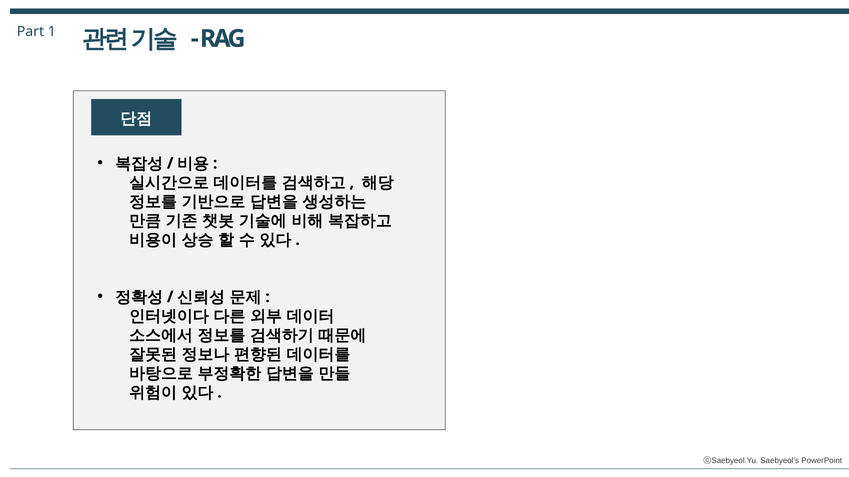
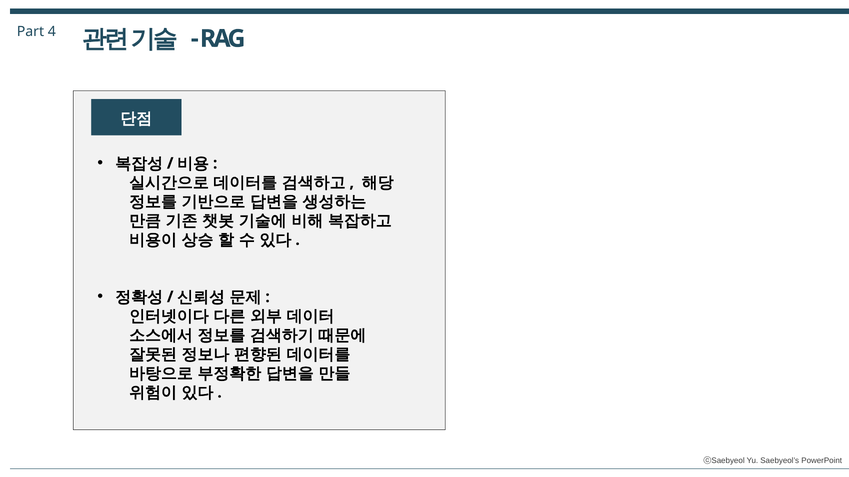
1: 1 -> 4 (52, 32)
